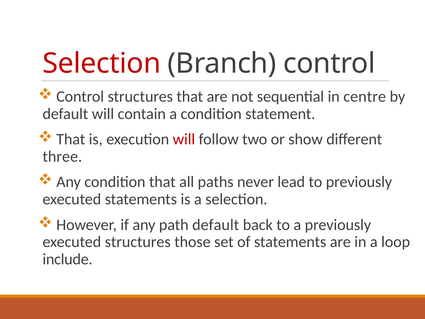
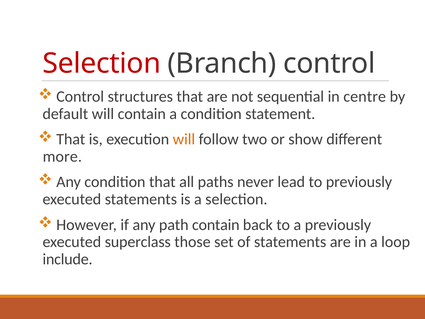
will colour: red -> orange (184, 139)
three: three -> more (62, 156)
path default: default -> contain (216, 225)
executed structures: structures -> superclass (138, 242)
